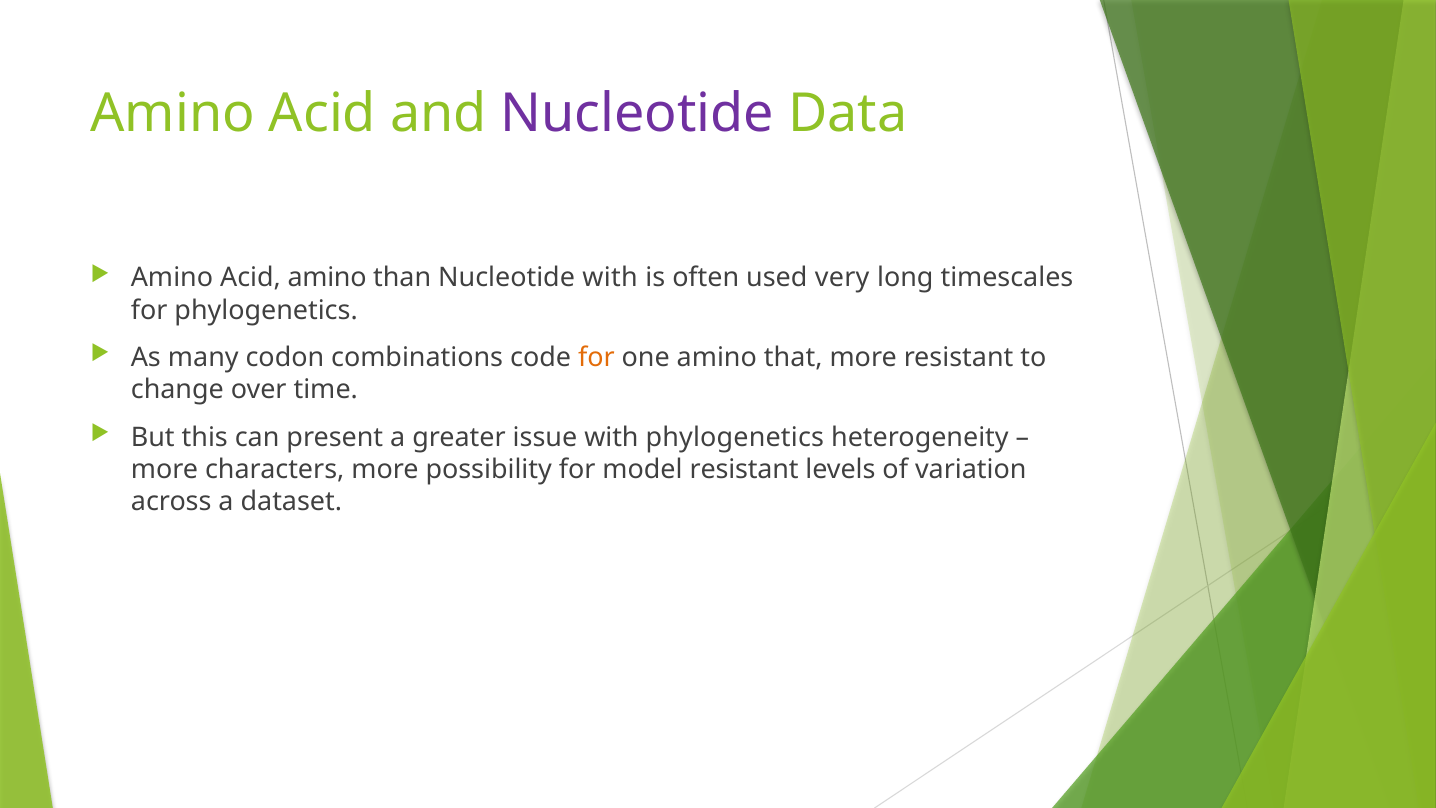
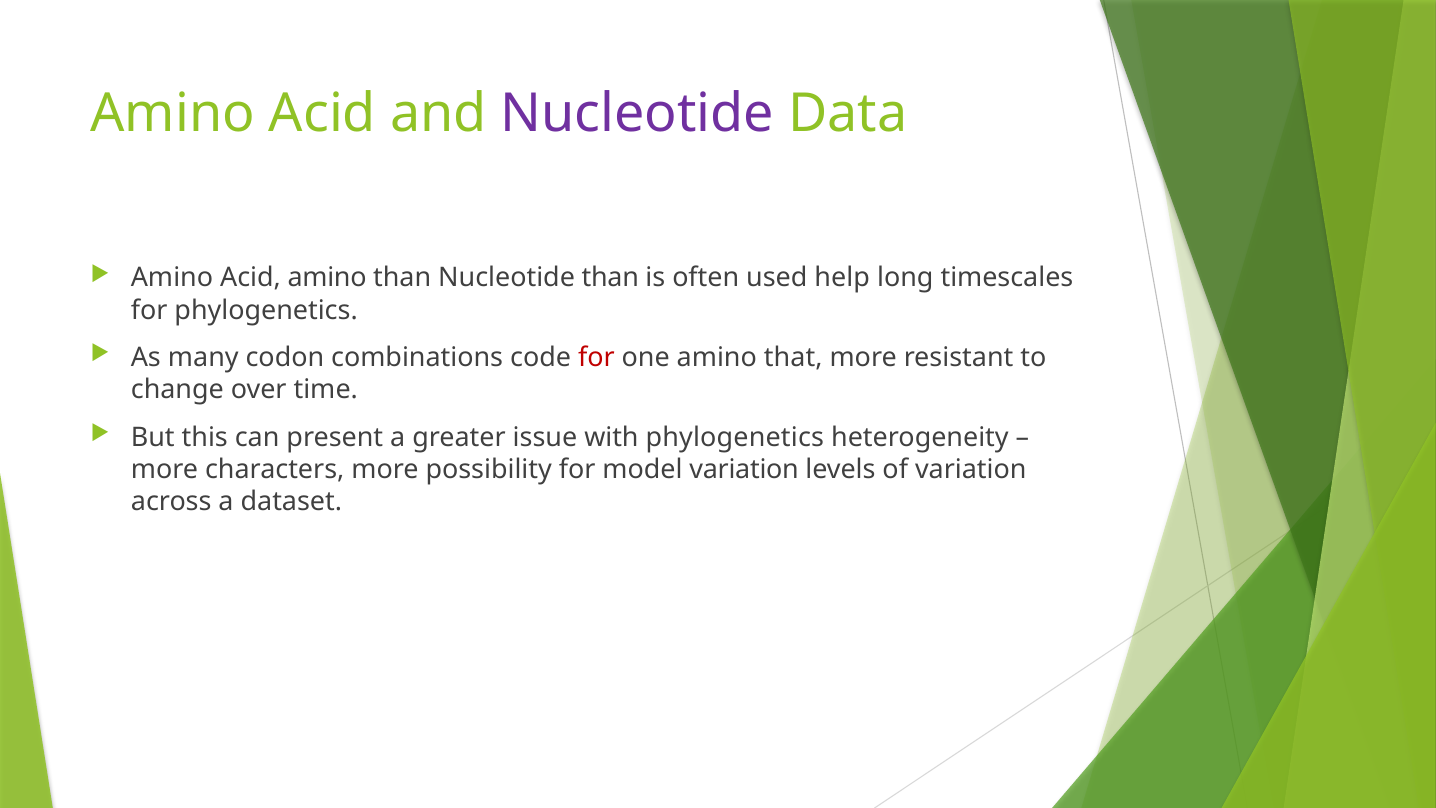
Nucleotide with: with -> than (610, 278)
very: very -> help (842, 278)
for colour: orange -> red (596, 358)
model resistant: resistant -> variation (744, 469)
